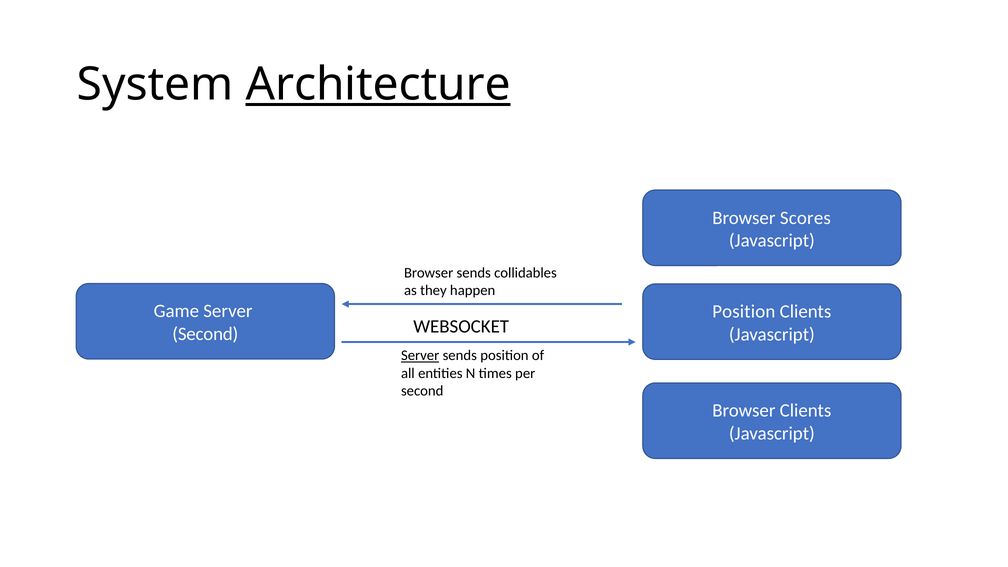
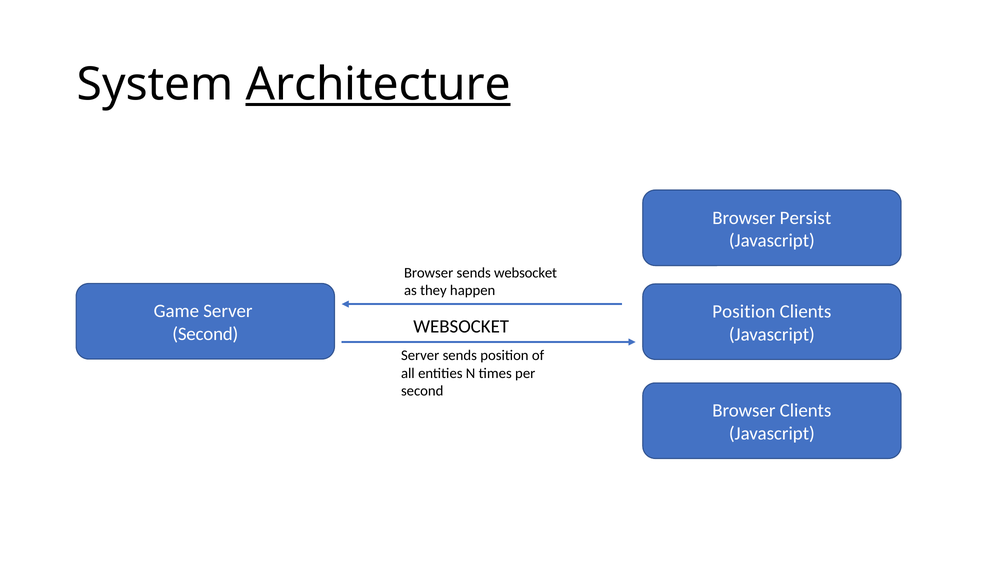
Scores: Scores -> Persist (805, 218)
sends collidables: collidables -> websocket (526, 273)
Server underline: present -> none (420, 356)
